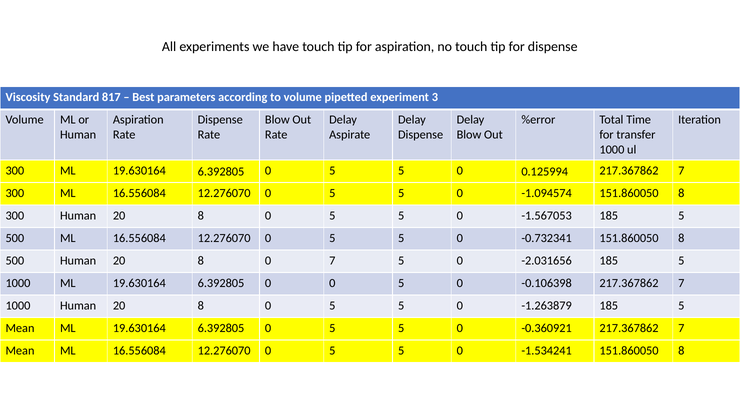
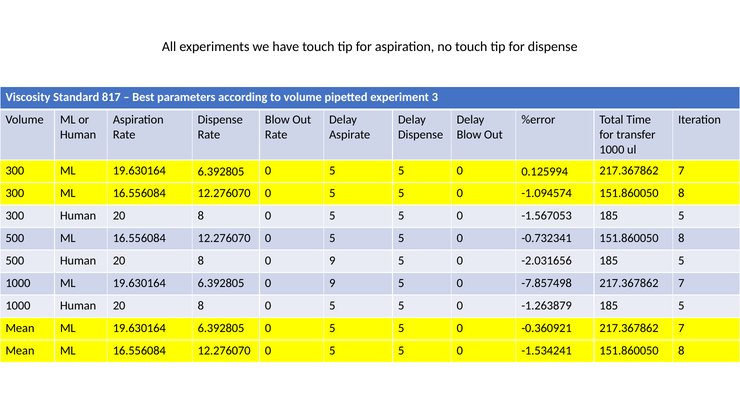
8 0 7: 7 -> 9 (332, 261)
6.392805 0 0: 0 -> 9 (332, 283)
-0.106398: -0.106398 -> -7.857498 (547, 283)
